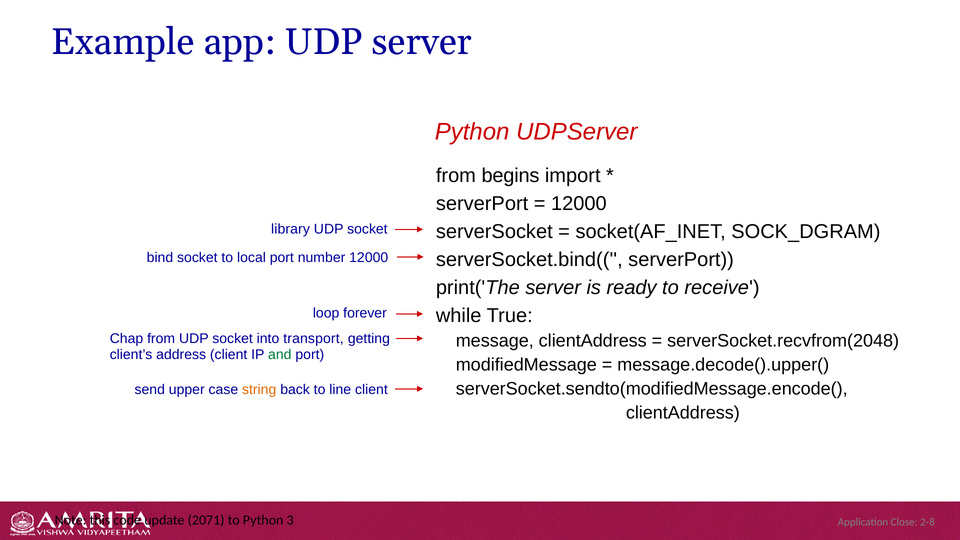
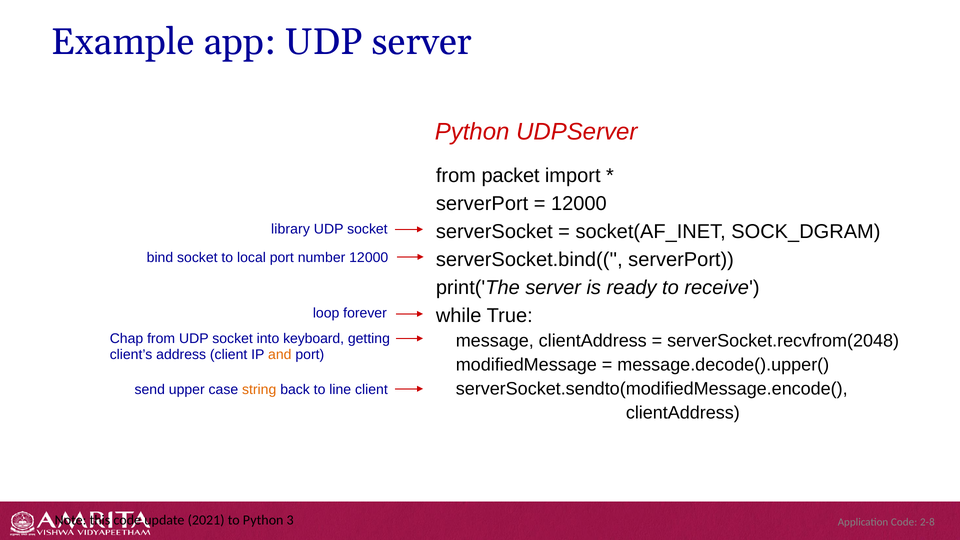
begins: begins -> packet (510, 175)
transport: transport -> keyboard (314, 339)
and colour: green -> orange (280, 355)
2071: 2071 -> 2021 (206, 520)
Application Close: Close -> Code (904, 522)
